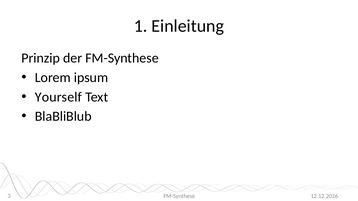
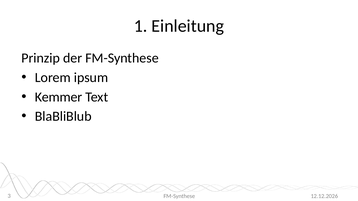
Yourself: Yourself -> Kemmer (59, 97)
